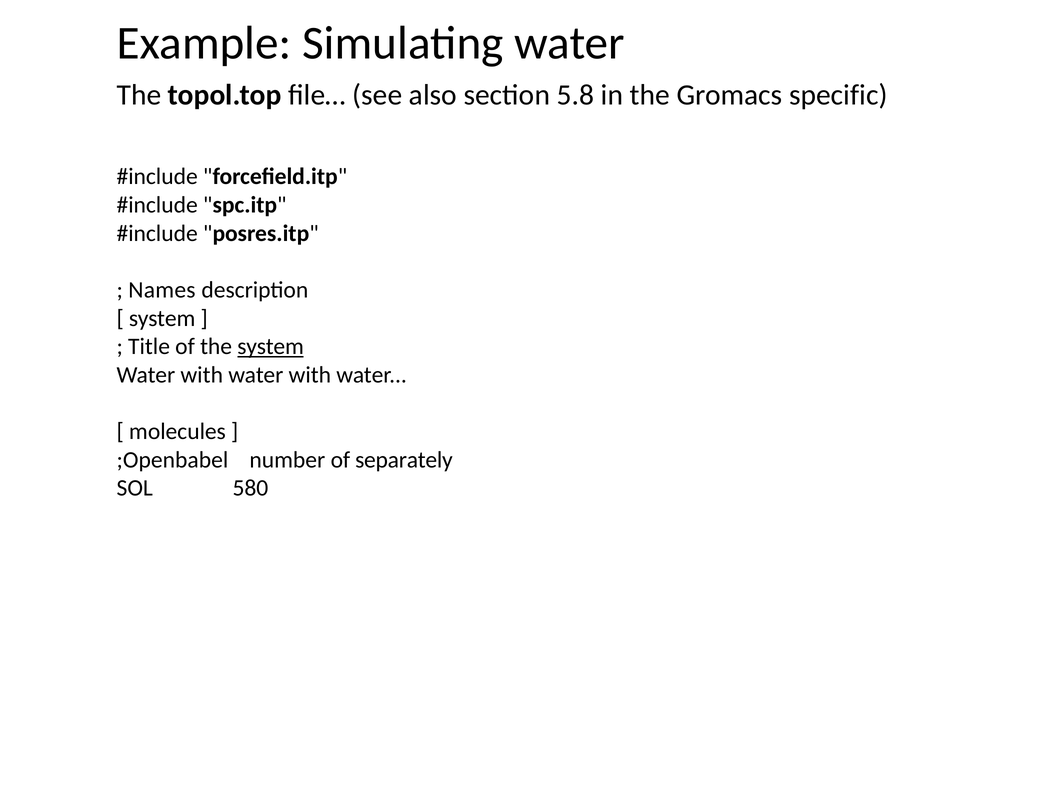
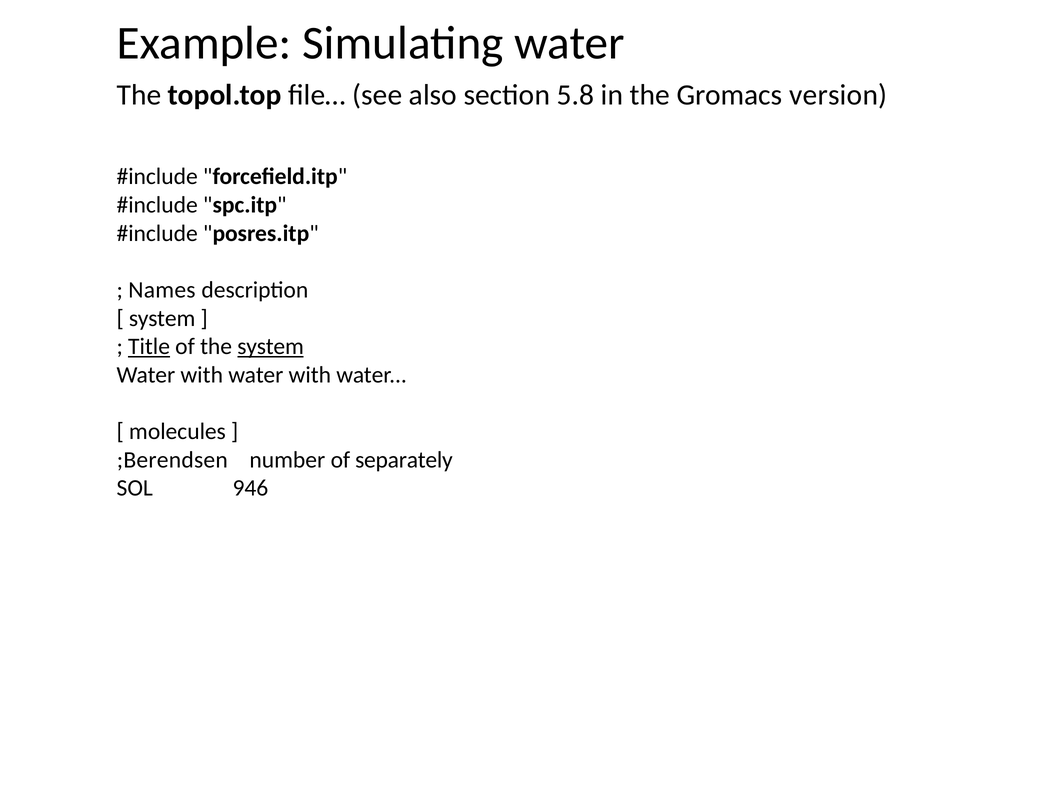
specific: specific -> version (838, 95)
Title underline: none -> present (149, 346)
;Openbabel: ;Openbabel -> ;Berendsen (172, 460)
580: 580 -> 946 (250, 488)
